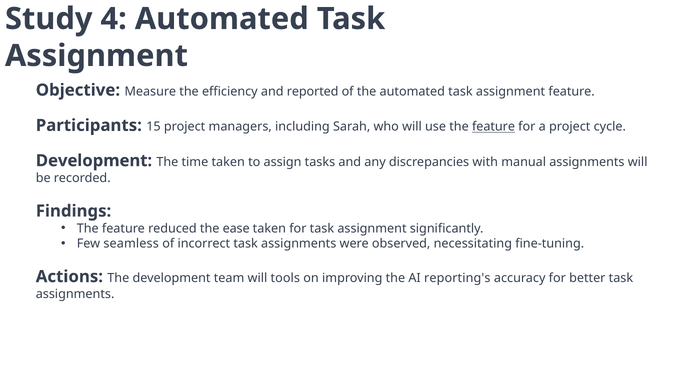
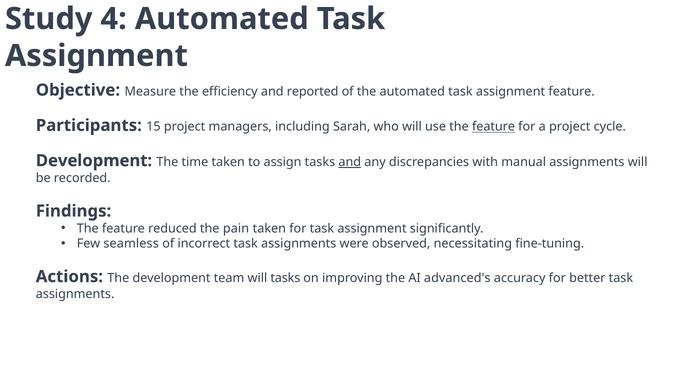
and underline: none -> present (350, 162)
ease: ease -> pain (236, 229)
will tools: tools -> tasks (285, 278)
reporting's: reporting's -> advanced's (457, 278)
